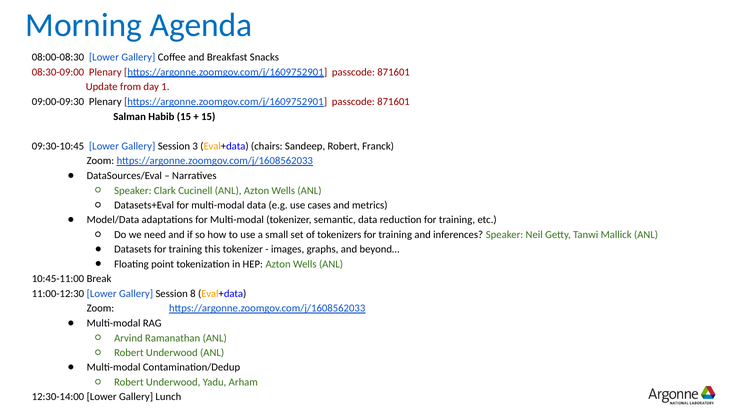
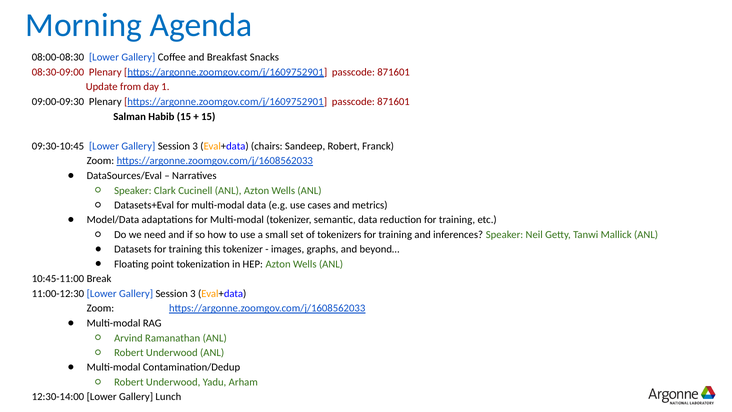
8: 8 -> 3 (193, 293)
